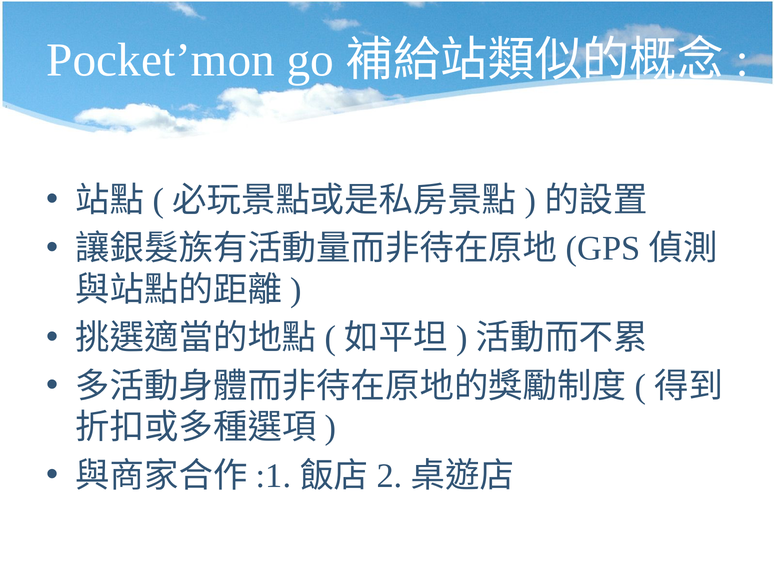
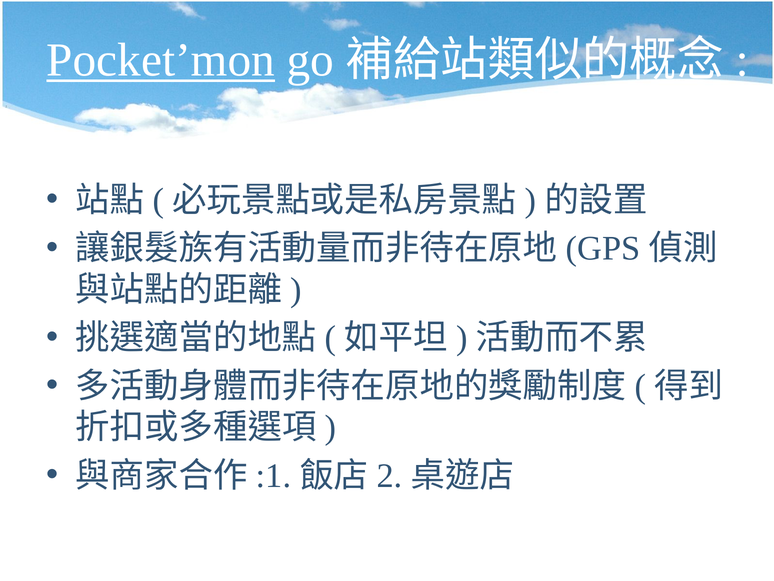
Pocket’mon underline: none -> present (161, 60)
